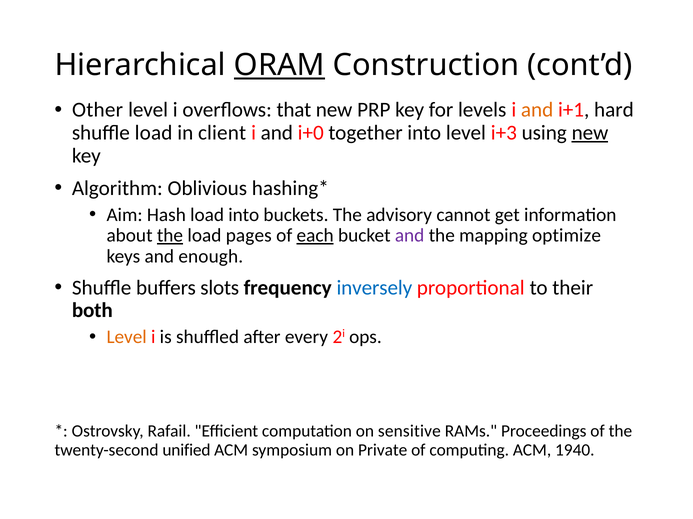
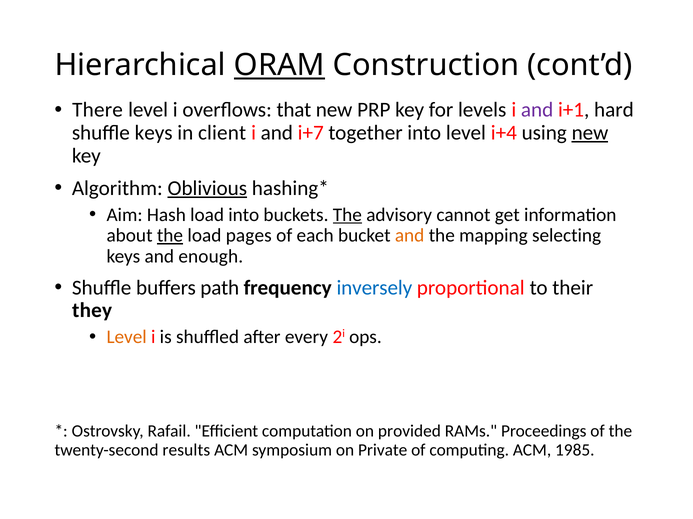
Other: Other -> There (98, 110)
and colour: orange -> purple (537, 110)
shuffle load: load -> keys (154, 133)
i+0: i+0 -> i+7 (311, 133)
i+3: i+3 -> i+4 (504, 133)
Oblivious underline: none -> present (207, 188)
The underline: none -> present (347, 215)
each underline: present -> none (315, 236)
and colour: purple -> orange (410, 236)
optimize: optimize -> selecting (567, 236)
slots: slots -> path (220, 288)
both: both -> they (92, 311)
sensitive: sensitive -> provided (409, 432)
unified: unified -> results (186, 451)
1940: 1940 -> 1985 (575, 451)
